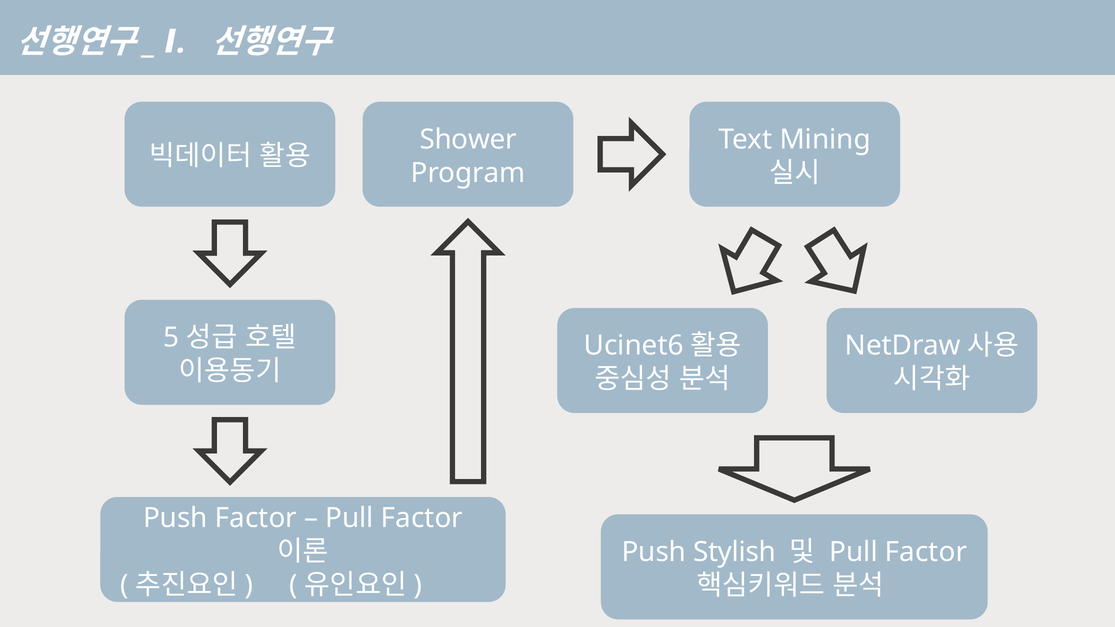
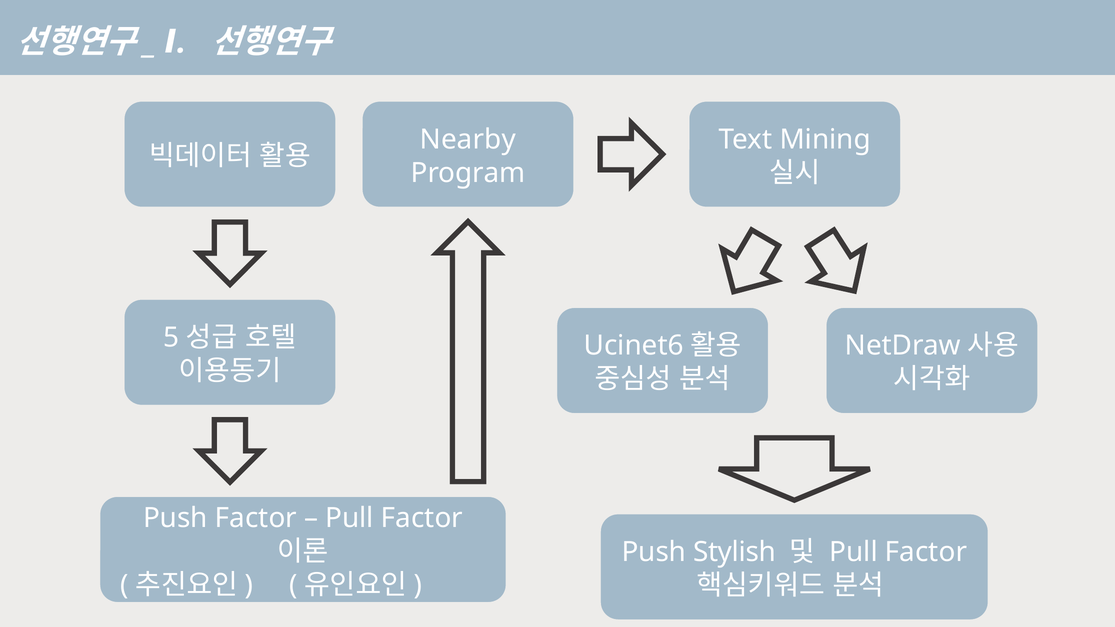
Shower: Shower -> Nearby (468, 139)
